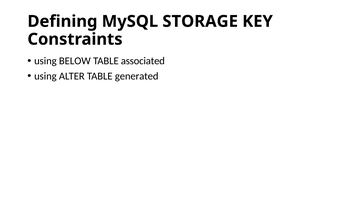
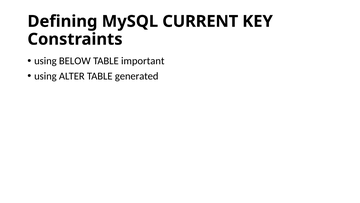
STORAGE: STORAGE -> CURRENT (200, 21)
associated: associated -> important (143, 61)
